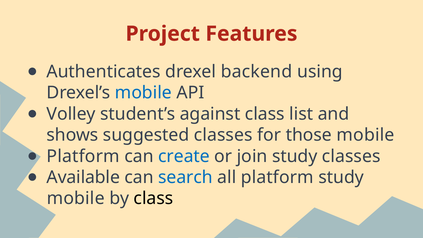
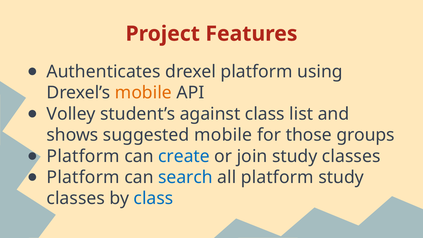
drexel backend: backend -> platform (257, 72)
mobile colour: blue -> orange (143, 93)
suggested classes: classes -> mobile (223, 135)
those mobile: mobile -> groups (366, 135)
Available: Available -> Platform (83, 177)
mobile: mobile -> classes (76, 198)
class colour: black -> blue (154, 198)
